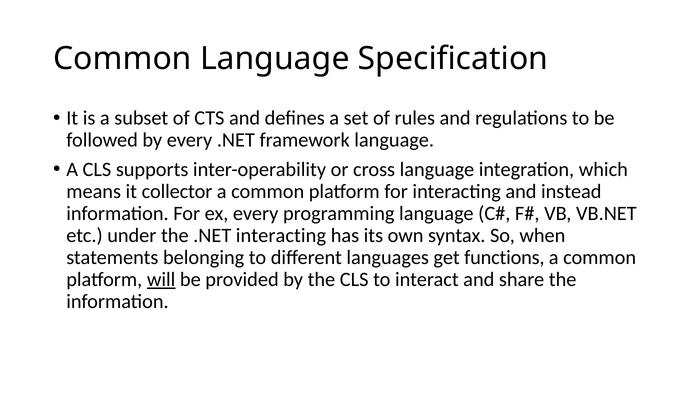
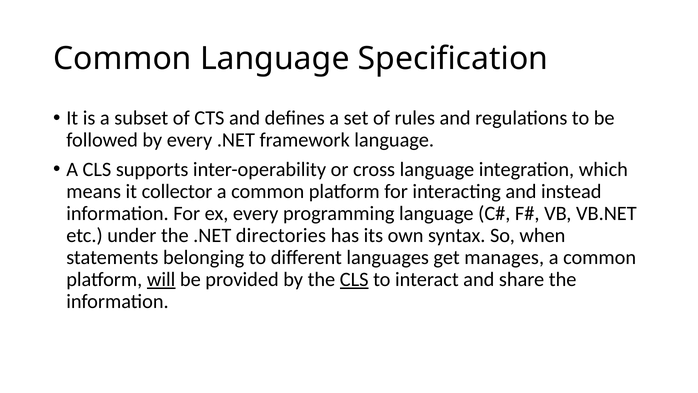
.NET interacting: interacting -> directories (281, 235)
functions: functions -> manages (504, 257)
CLS underline: none -> present (354, 279)
